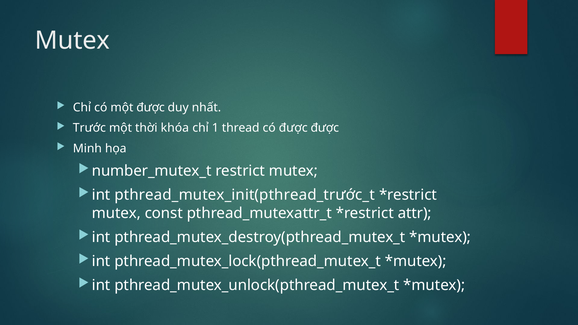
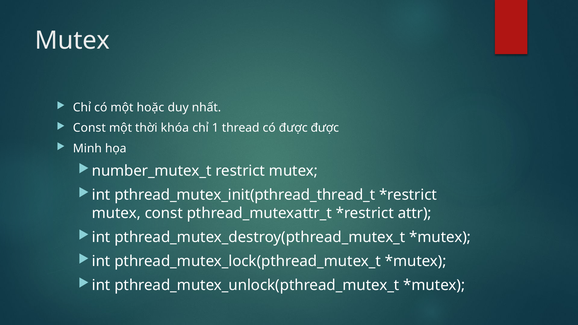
một được: được -> hoặc (150, 108)
Trước: Trước -> Const (89, 128)
pthread_mutex_init(pthread_trước_t: pthread_mutex_init(pthread_trước_t -> pthread_mutex_init(pthread_thread_t (245, 195)
